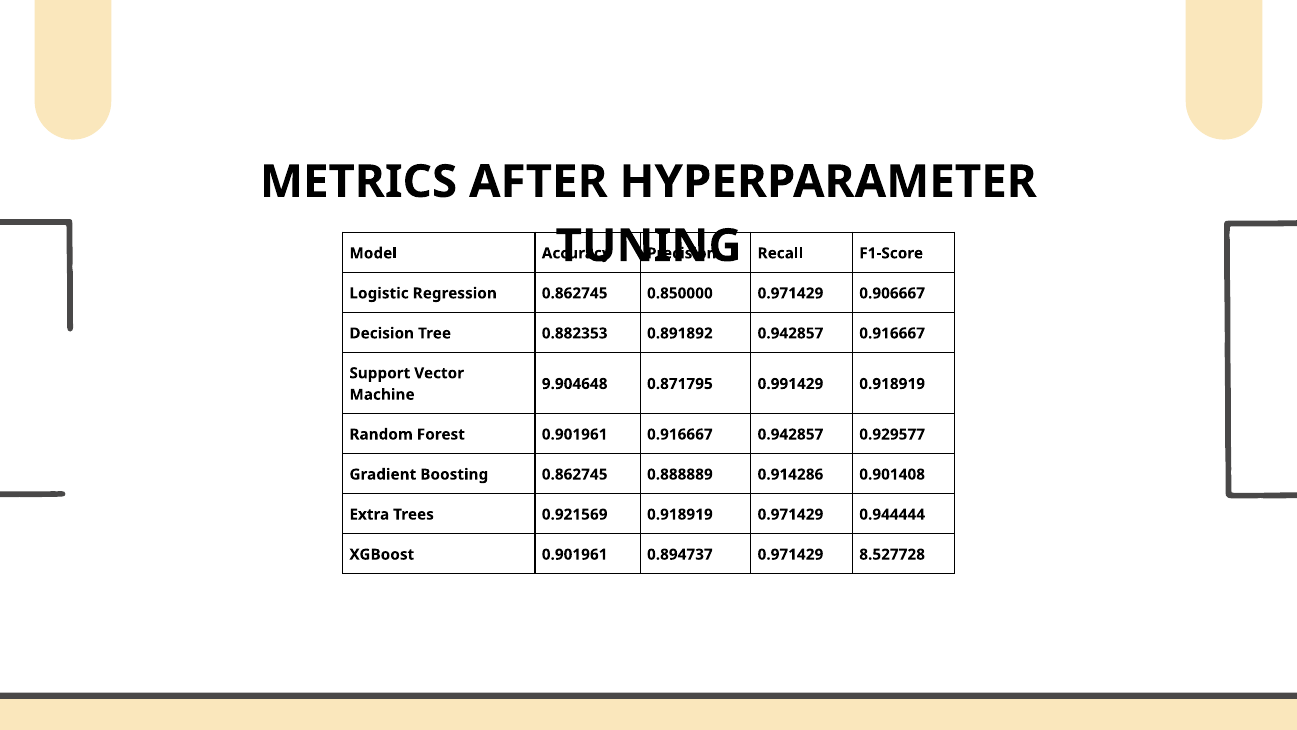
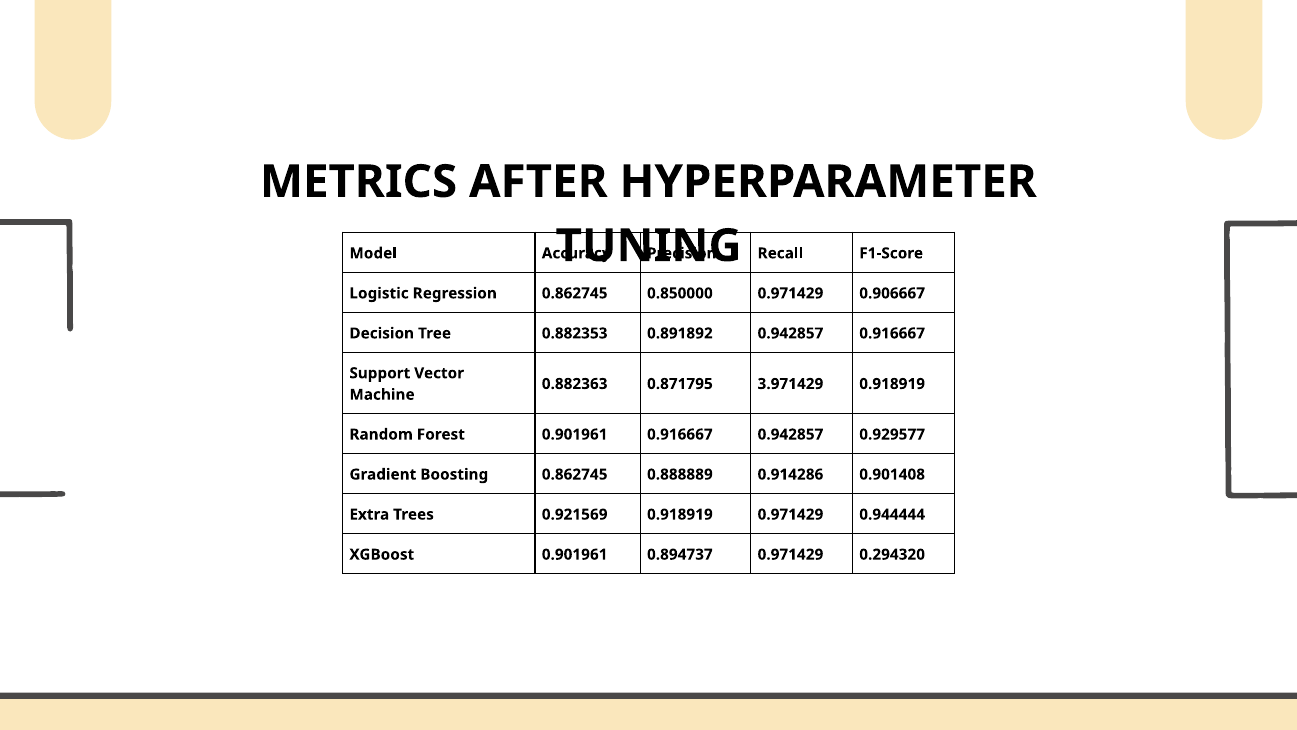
9.904648: 9.904648 -> 0.882363 (575, 384)
0.991429: 0.991429 -> 3.971429 (790, 384)
8.527728: 8.527728 -> 0.294320 (892, 554)
